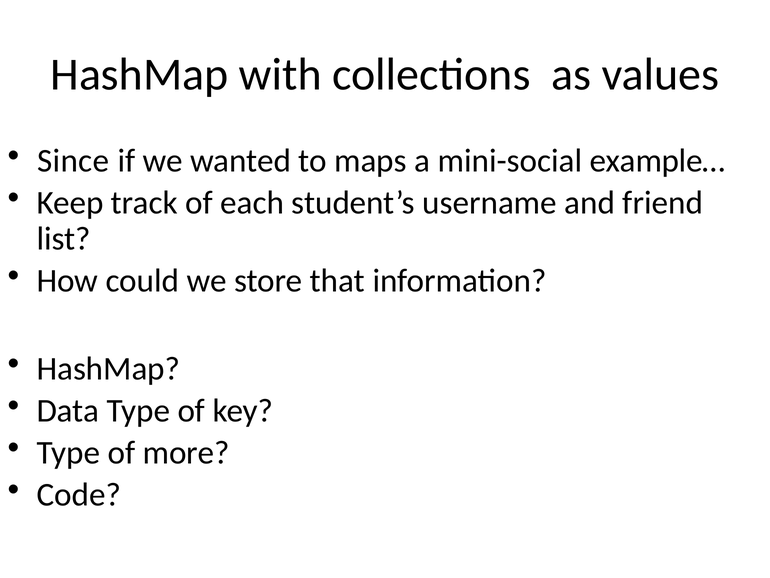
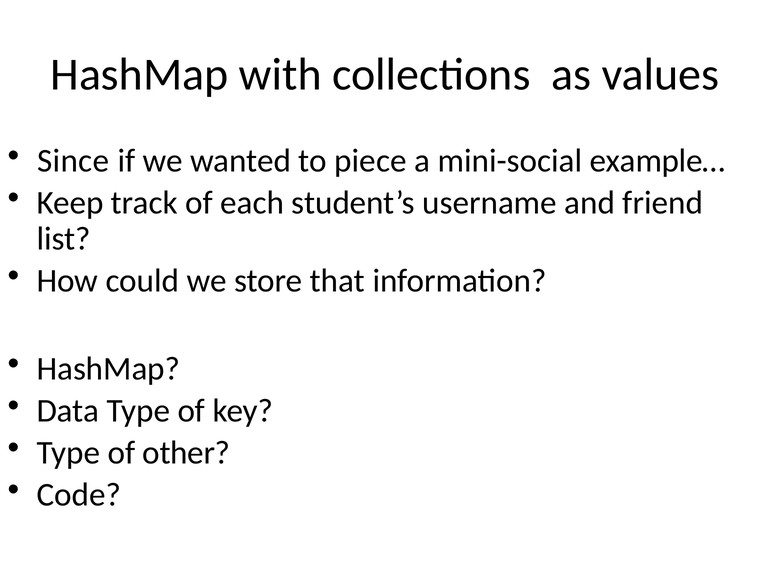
maps: maps -> piece (370, 161)
more: more -> other (186, 453)
